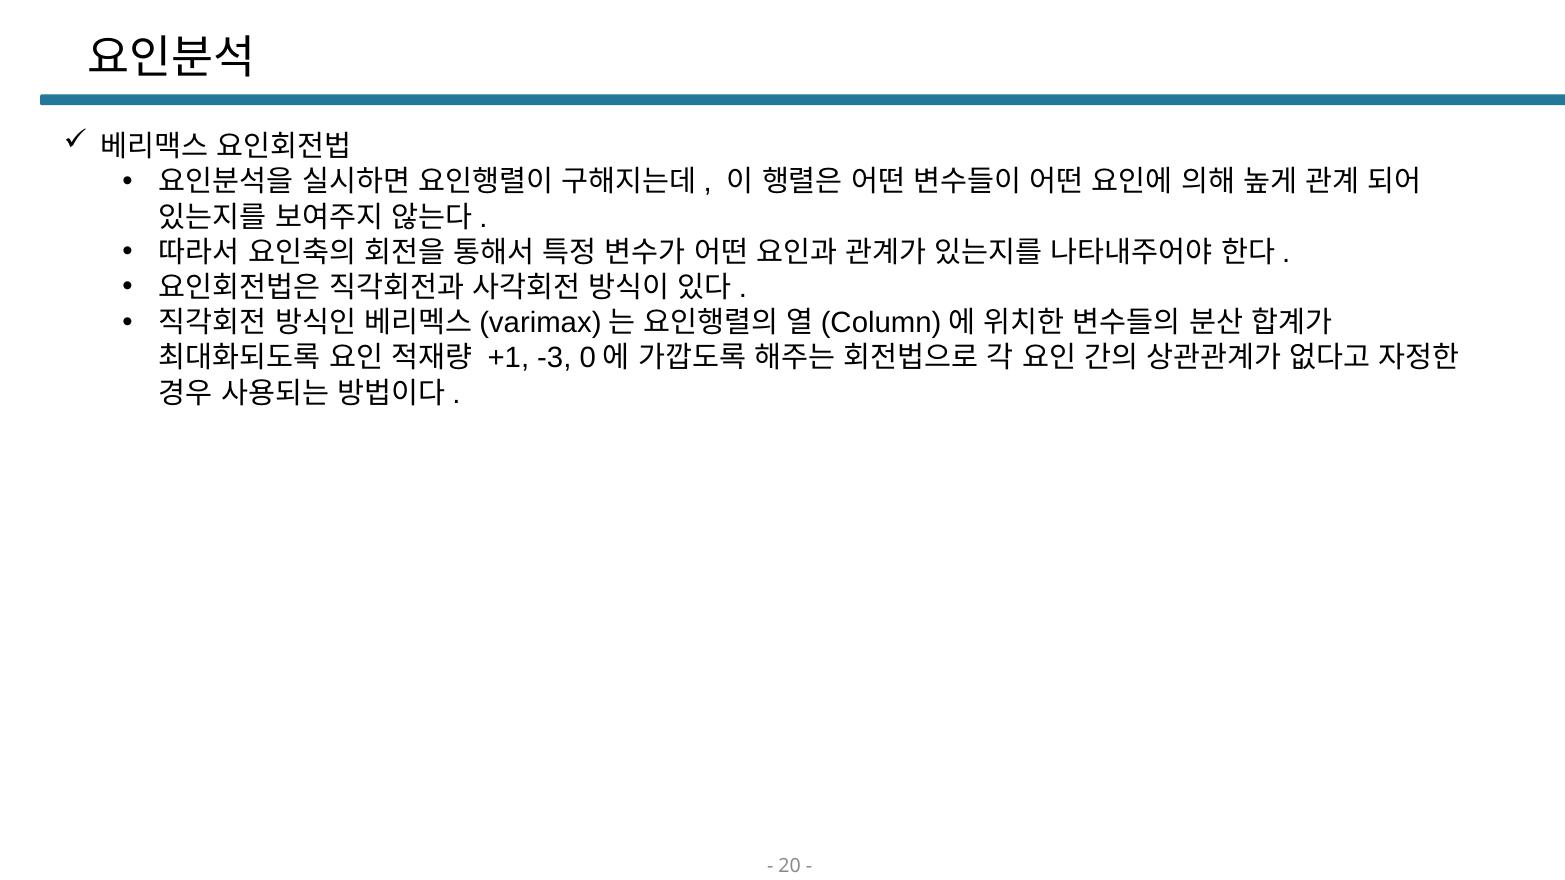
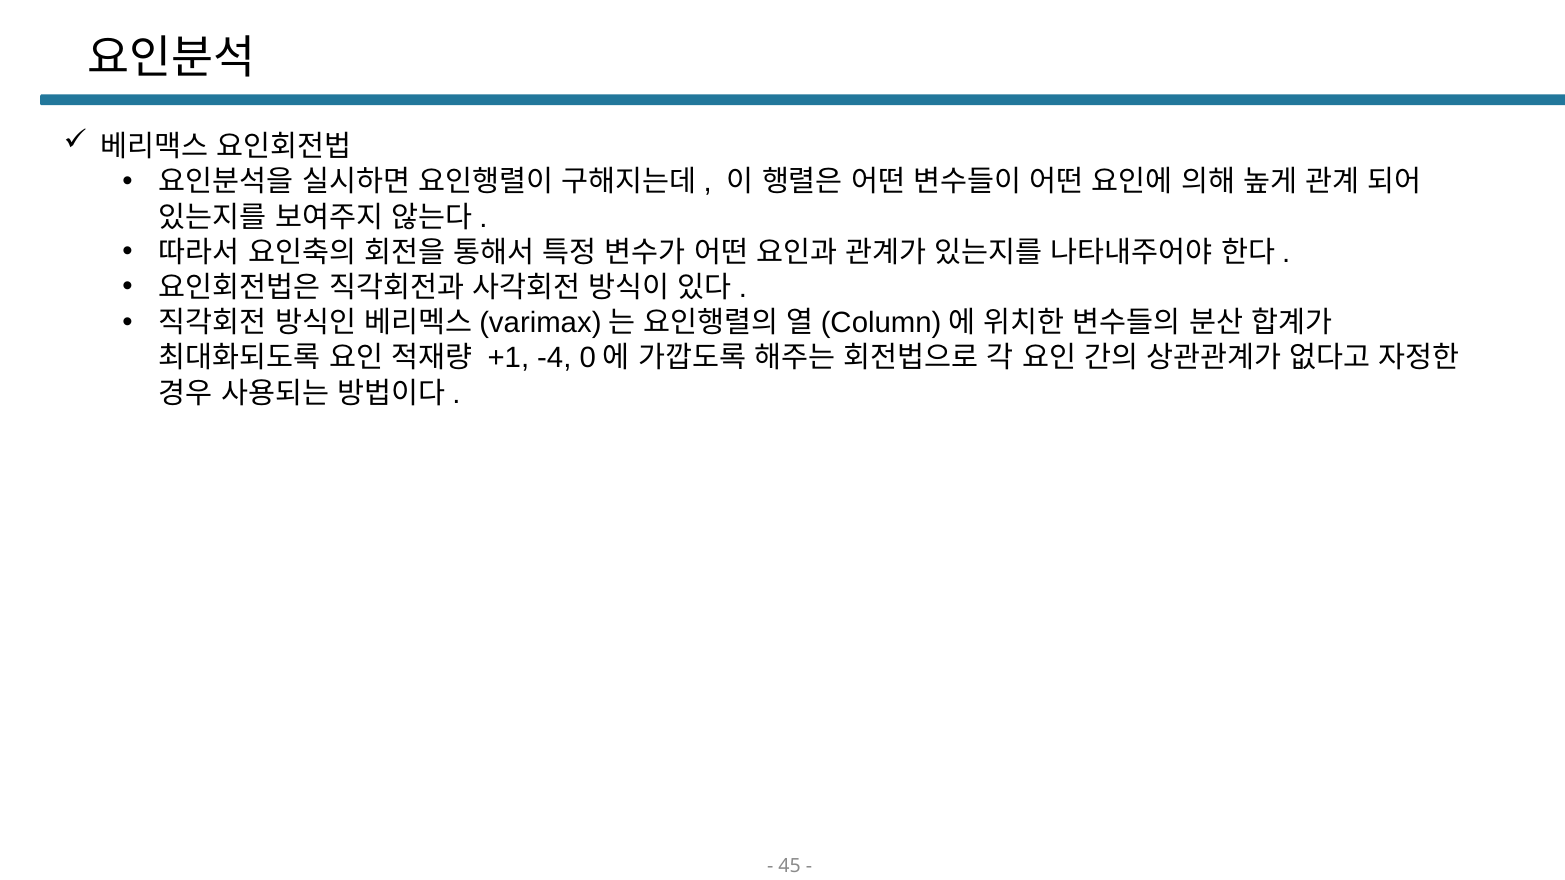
-3: -3 -> -4 (554, 358)
20: 20 -> 45 (790, 866)
